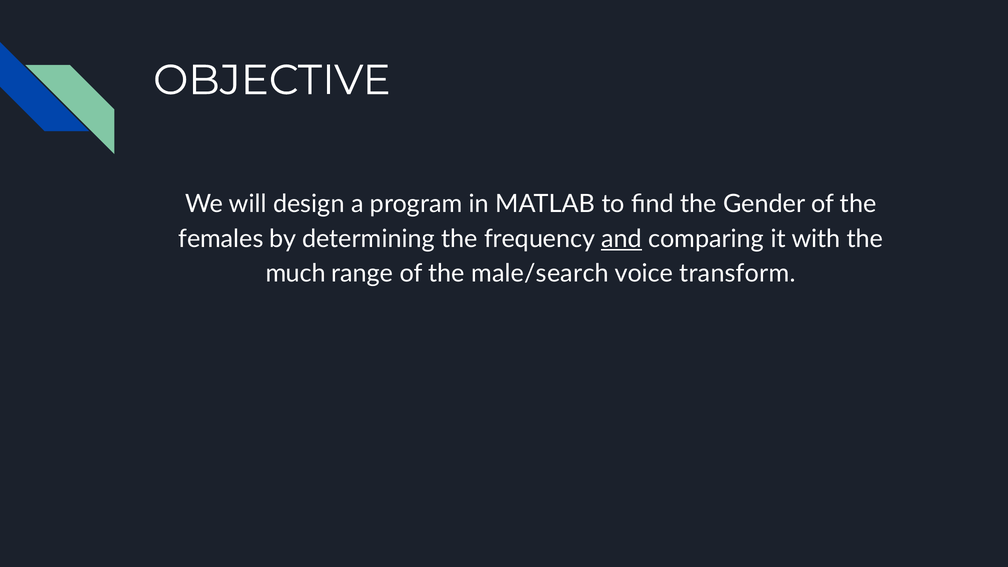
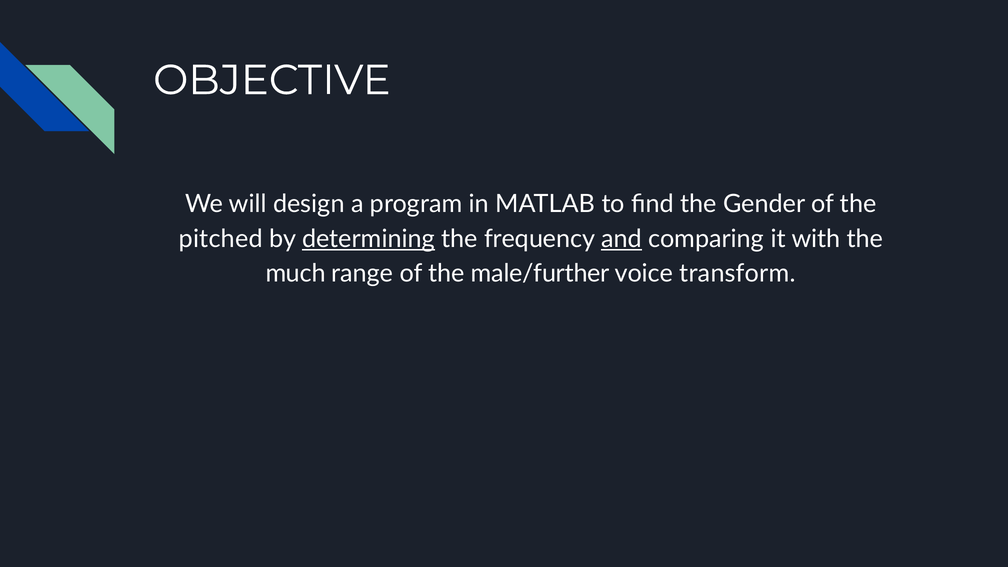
females: females -> pitched (221, 239)
determining underline: none -> present (368, 239)
male/search: male/search -> male/further (540, 273)
